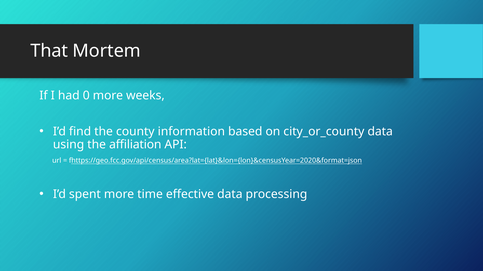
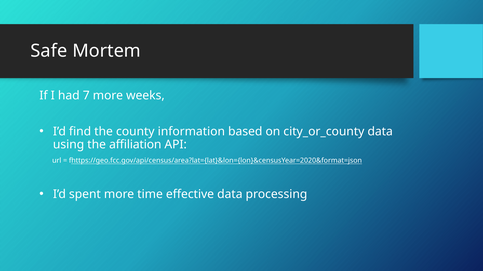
That: That -> Safe (49, 51)
0: 0 -> 7 (86, 96)
